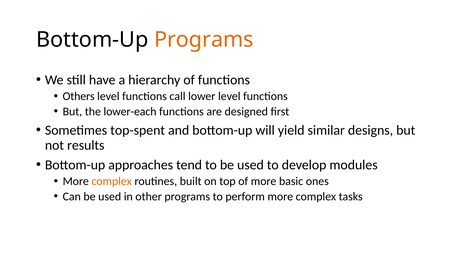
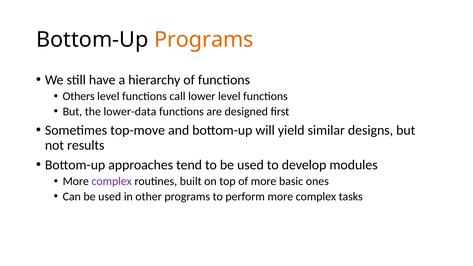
lower-each: lower-each -> lower-data (130, 112)
top-spent: top-spent -> top-move (138, 130)
complex colour: orange -> purple (112, 181)
